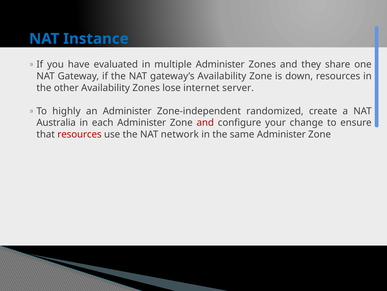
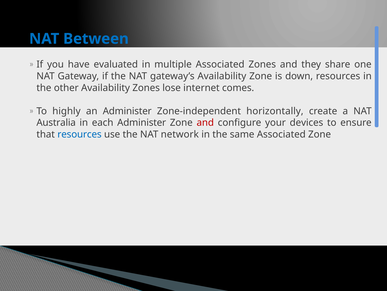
Instance: Instance -> Between (96, 39)
multiple Administer: Administer -> Associated (220, 64)
server: server -> comes (238, 88)
randomized: randomized -> horizontally (275, 111)
change: change -> devices (306, 122)
resources colour: red -> blue (80, 134)
same Administer: Administer -> Associated (281, 134)
